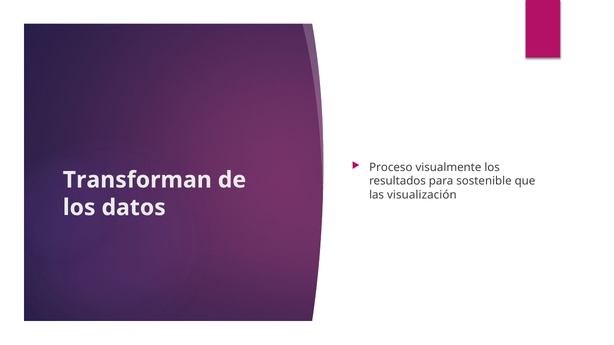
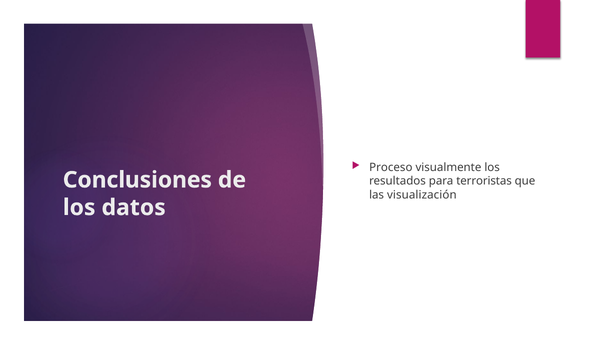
Transforman: Transforman -> Conclusiones (137, 180)
sostenible: sostenible -> terroristas (484, 181)
